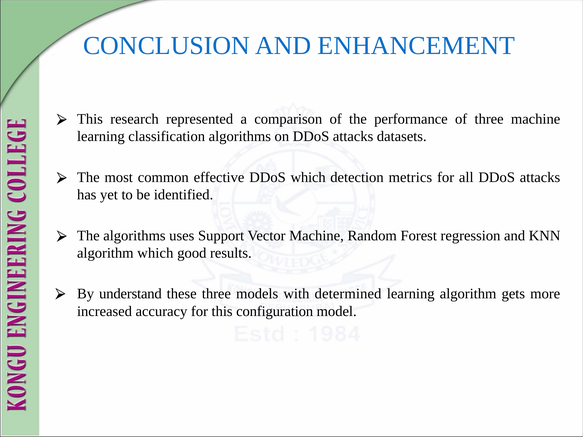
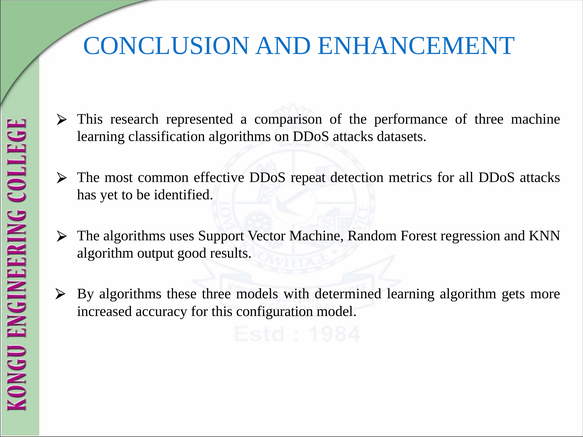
DDoS which: which -> repeat (308, 177)
algorithm which: which -> output (155, 253)
By understand: understand -> algorithms (130, 294)
